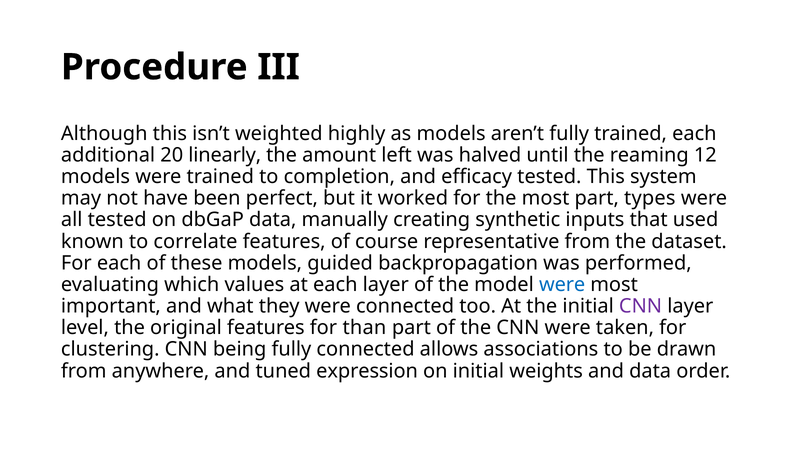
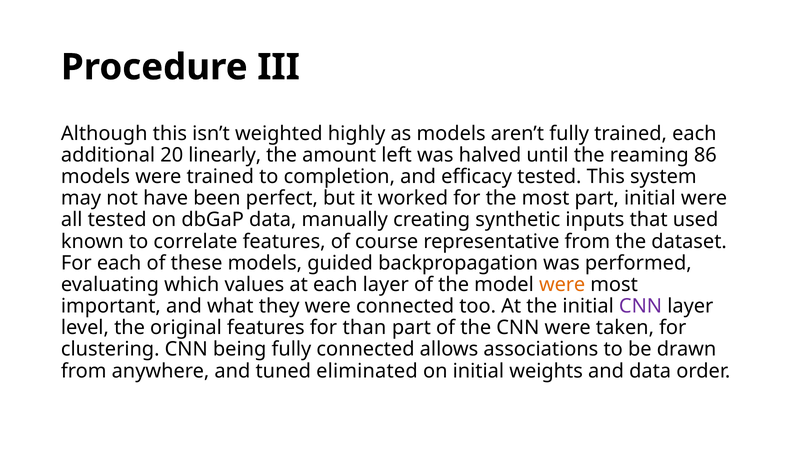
12: 12 -> 86 (705, 155)
part types: types -> initial (650, 198)
were colour: blue -> orange (562, 285)
expression: expression -> eliminated (367, 371)
